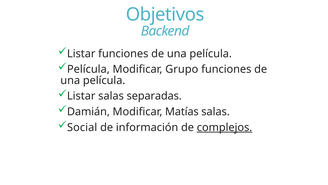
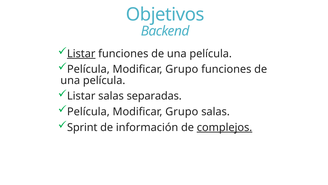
Listar underline: none -> present (81, 54)
Damián: Damián -> Película (88, 111)
Matías: Matías -> Grupo (182, 111)
Social: Social -> Sprint (82, 127)
